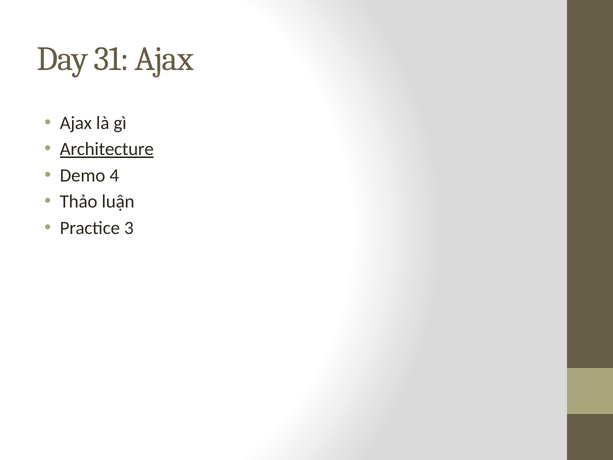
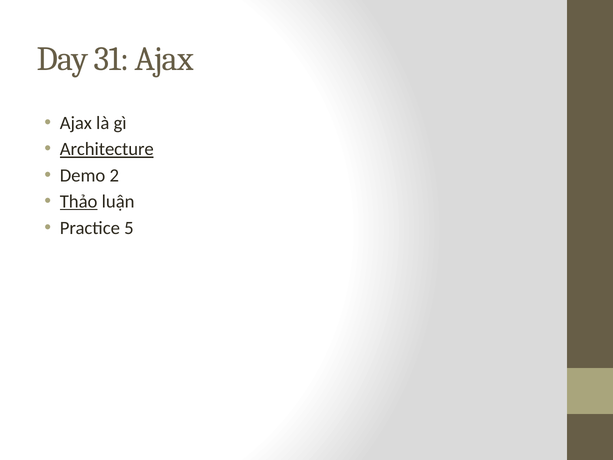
4: 4 -> 2 (114, 175)
Thảo underline: none -> present (79, 202)
3: 3 -> 5 (129, 228)
